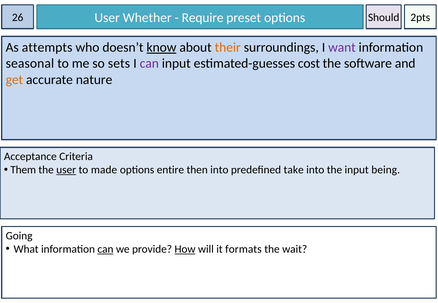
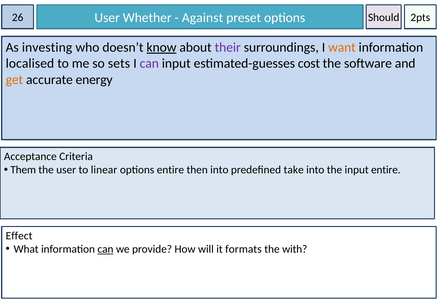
Require: Require -> Against (203, 18)
attempts: attempts -> investing (47, 47)
their colour: orange -> purple (228, 47)
want colour: purple -> orange (342, 47)
seasonal: seasonal -> localised (30, 64)
nature: nature -> energy (94, 80)
user underline: present -> none (66, 170)
made: made -> linear (104, 170)
input being: being -> entire (386, 170)
Going: Going -> Effect (19, 236)
How underline: present -> none (185, 249)
wait: wait -> with (295, 249)
